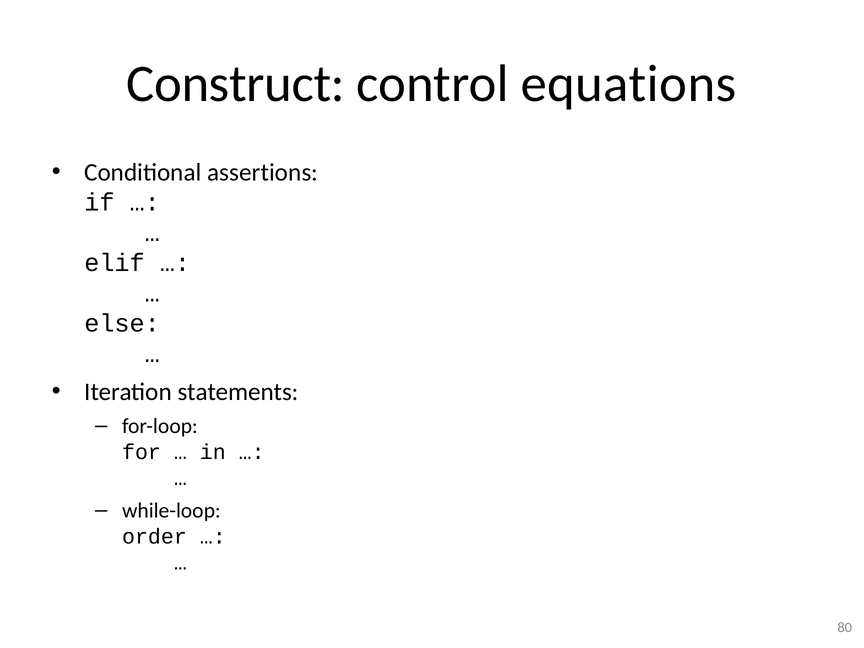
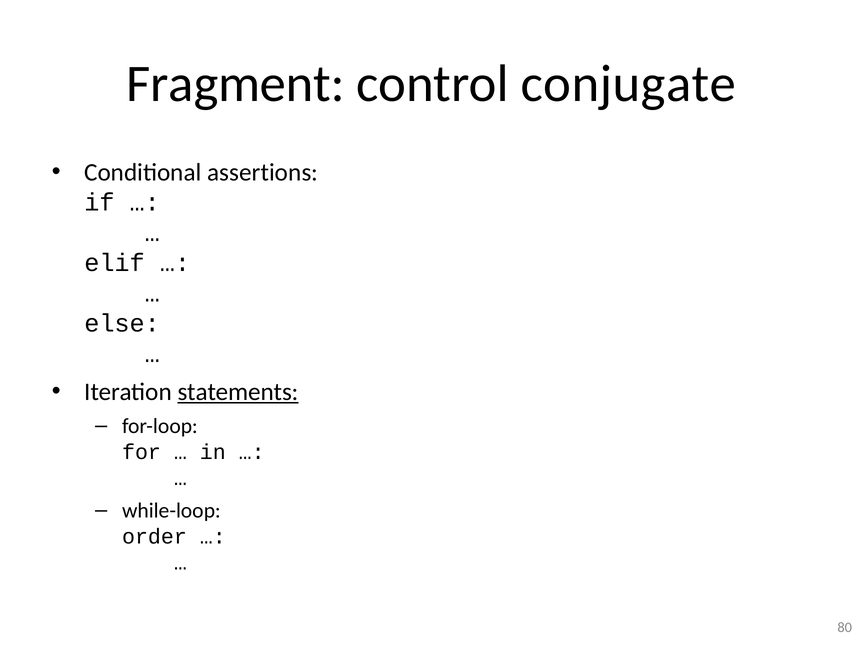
Construct: Construct -> Fragment (236, 84)
equations: equations -> conjugate (628, 84)
statements underline: none -> present (238, 392)
